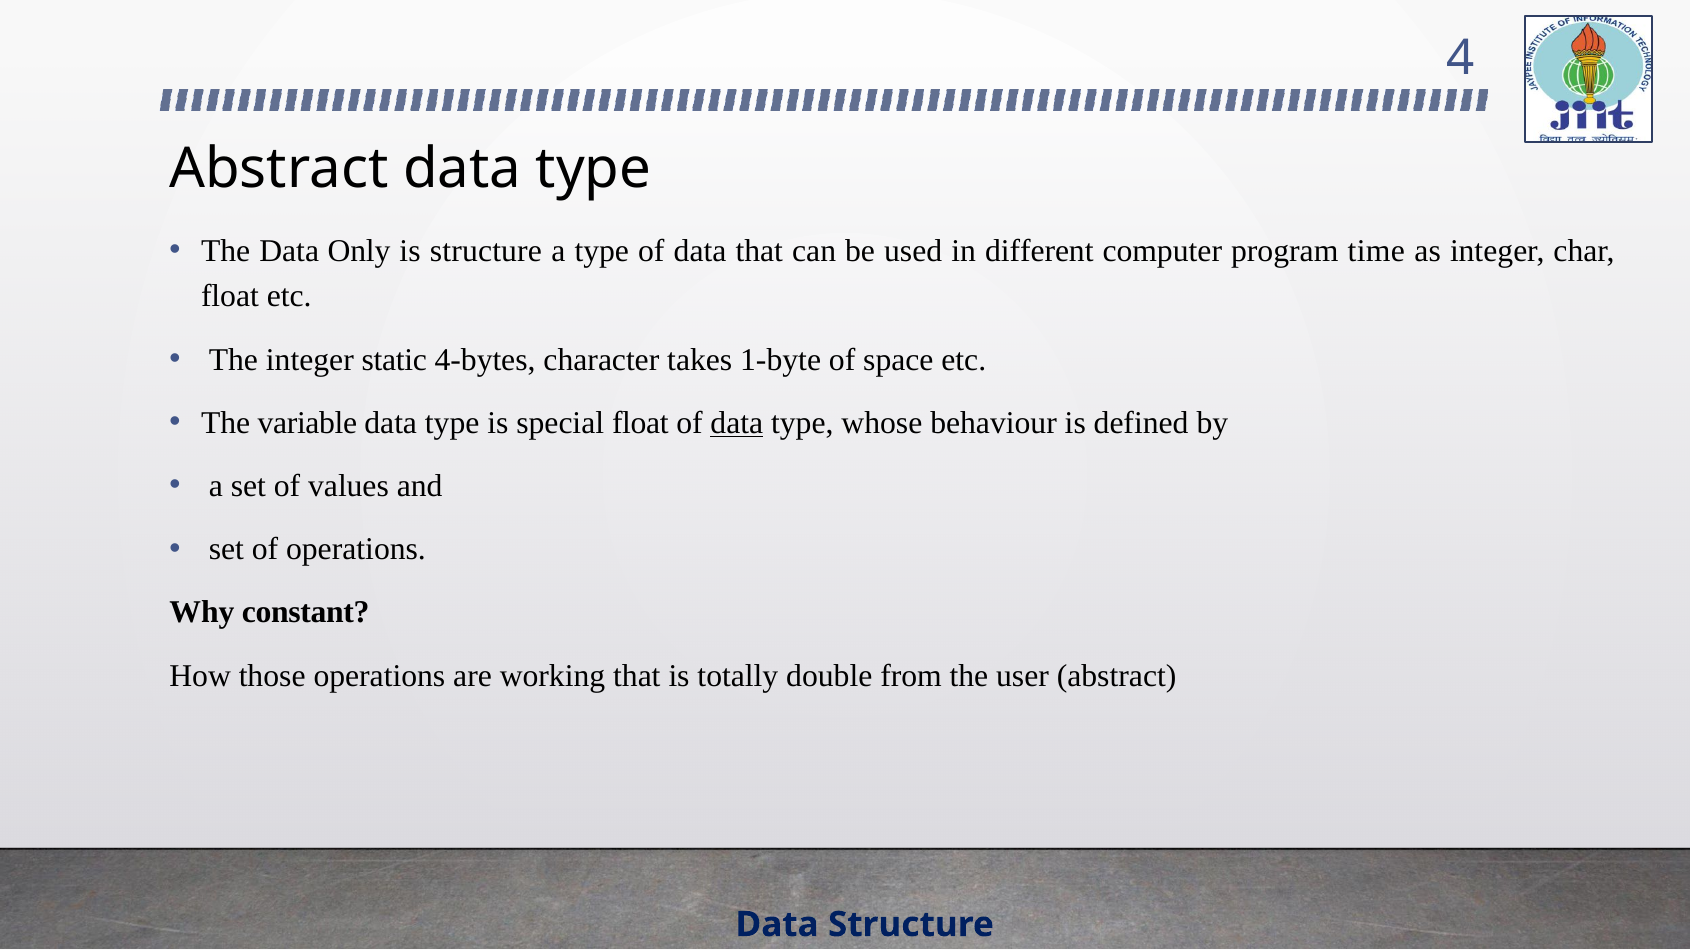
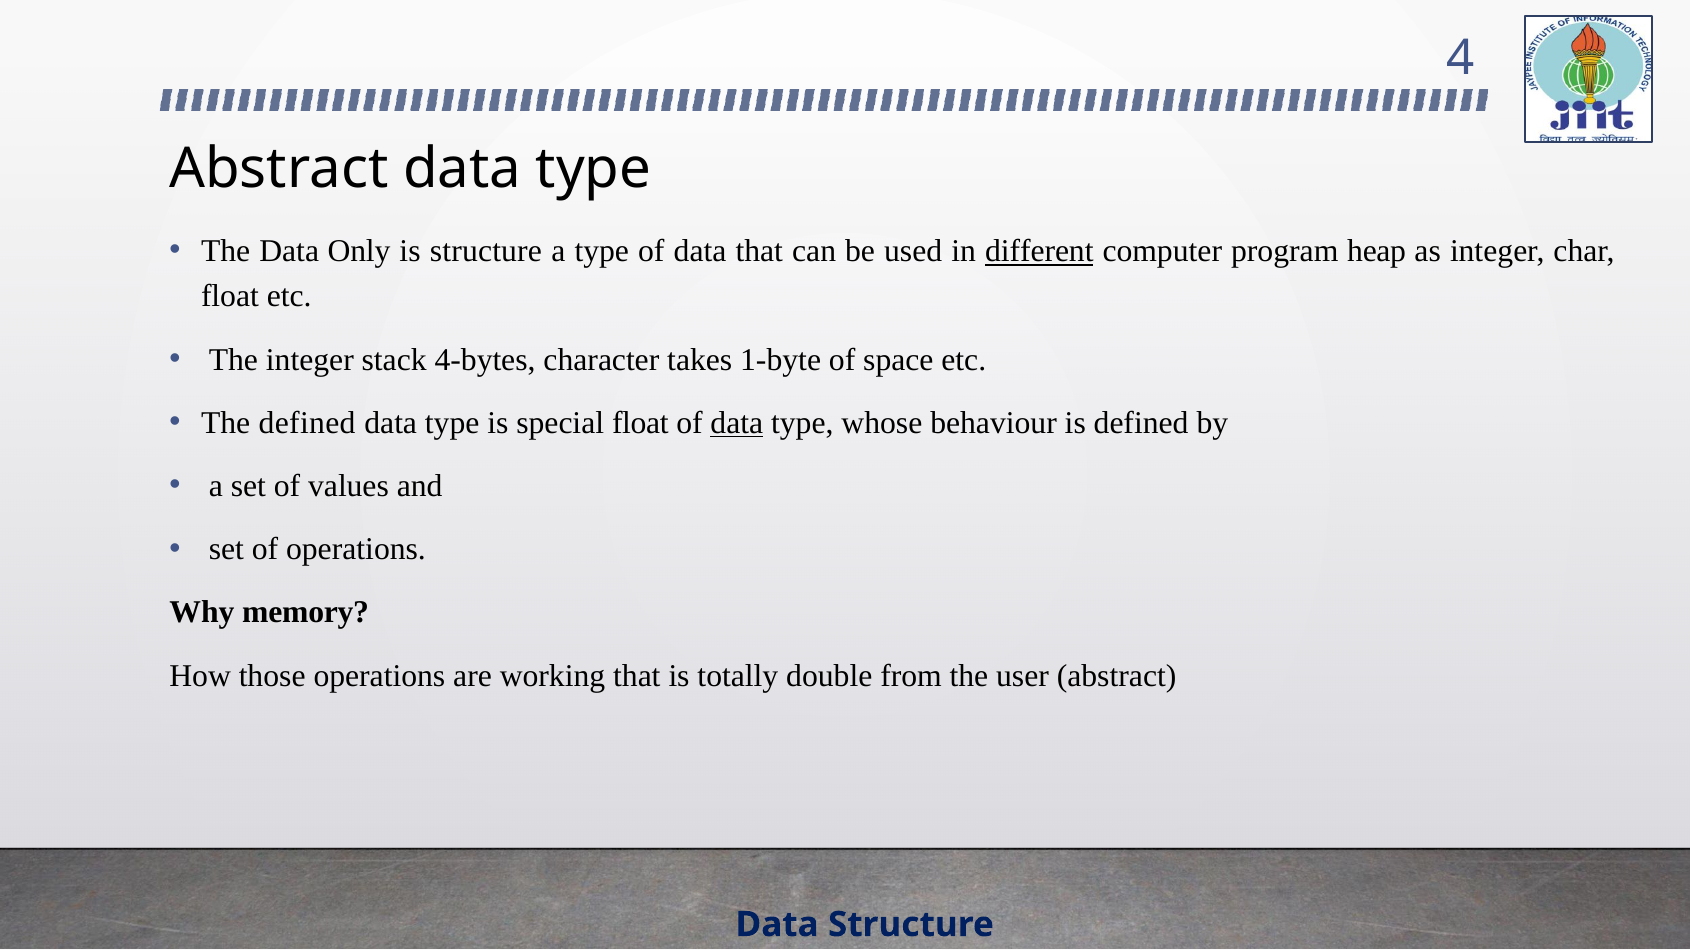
different underline: none -> present (1039, 251)
time: time -> heap (1377, 251)
static: static -> stack (394, 360)
The variable: variable -> defined (307, 423)
constant: constant -> memory (306, 613)
